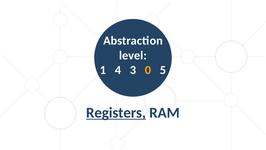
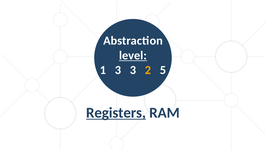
level underline: none -> present (133, 55)
1 4: 4 -> 3 (118, 70)
0: 0 -> 2 (148, 70)
